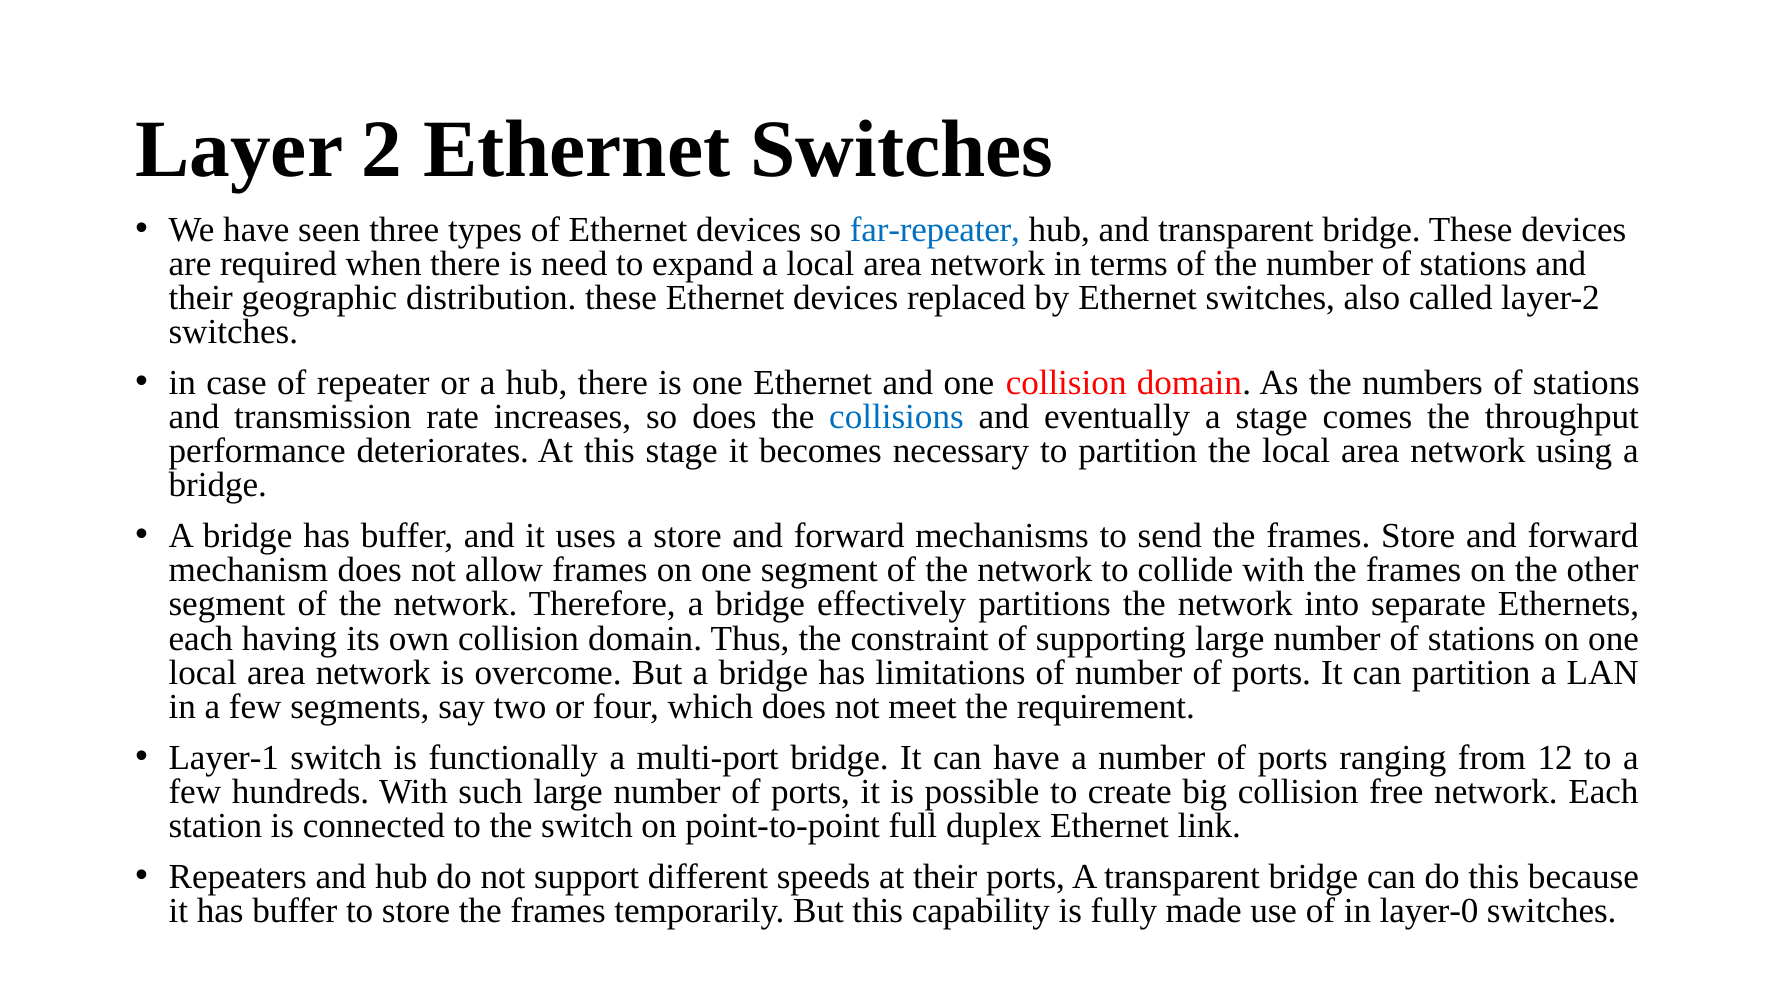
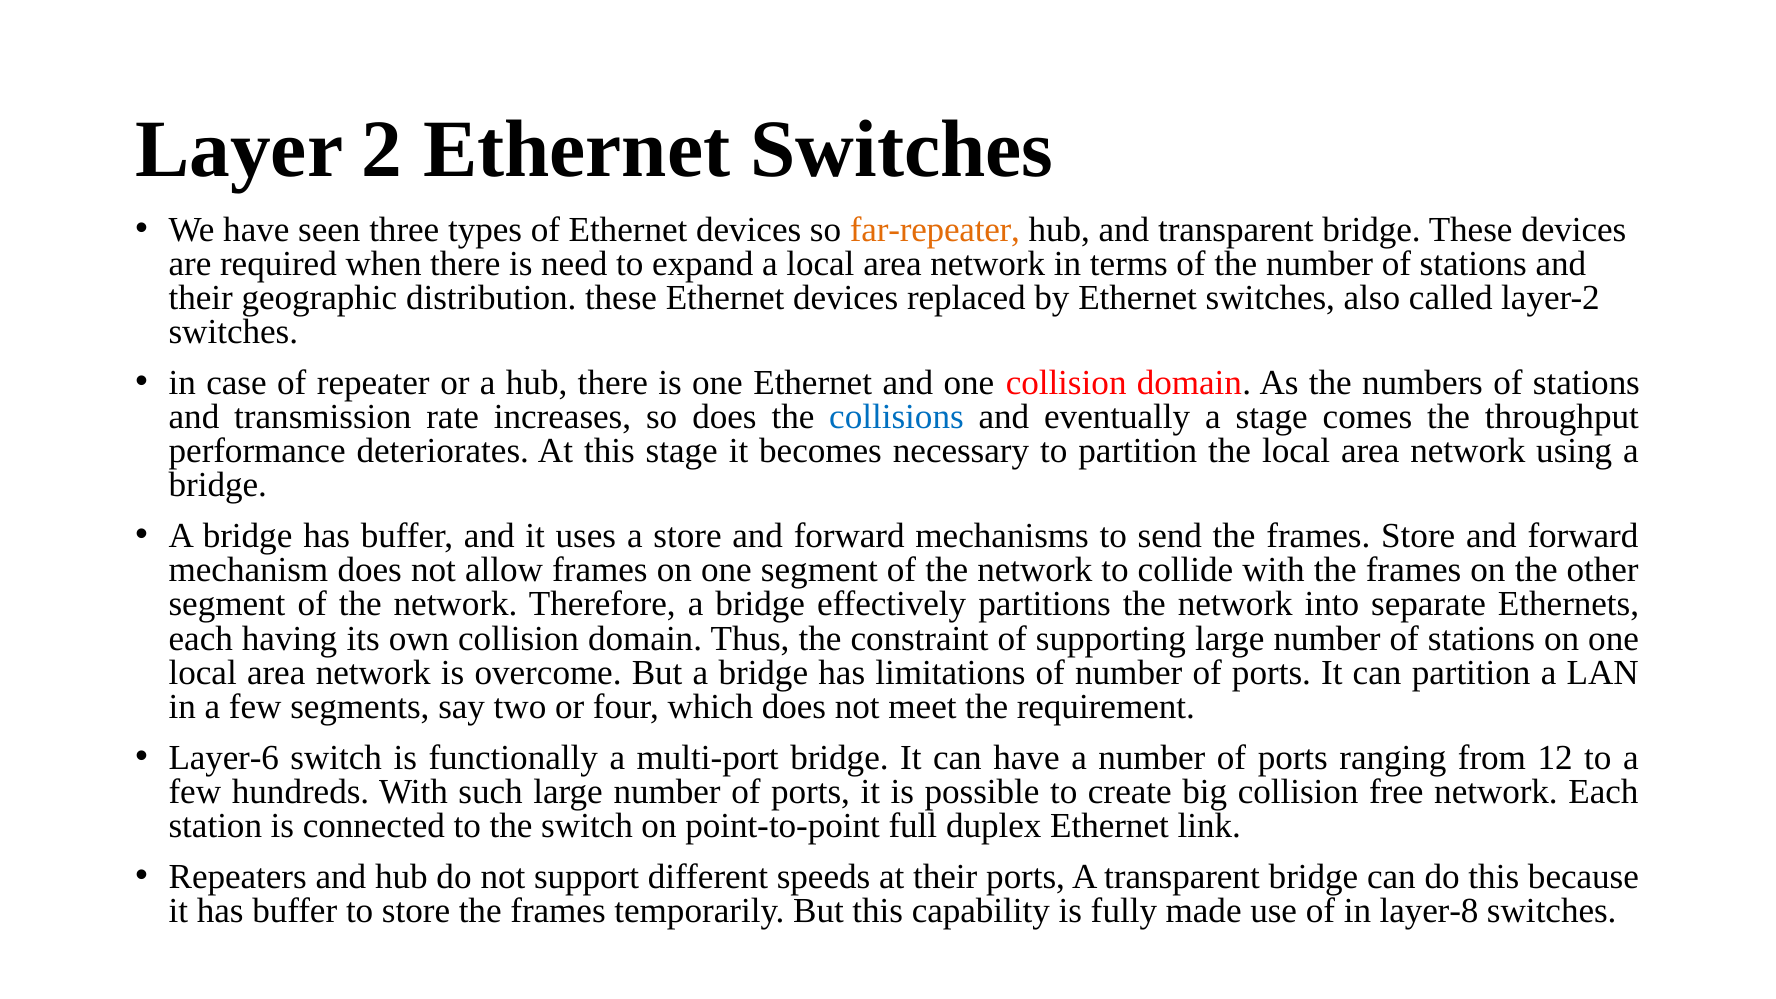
far-repeater colour: blue -> orange (935, 230)
Layer-1: Layer-1 -> Layer-6 (224, 758)
layer-0: layer-0 -> layer-8 (1429, 911)
